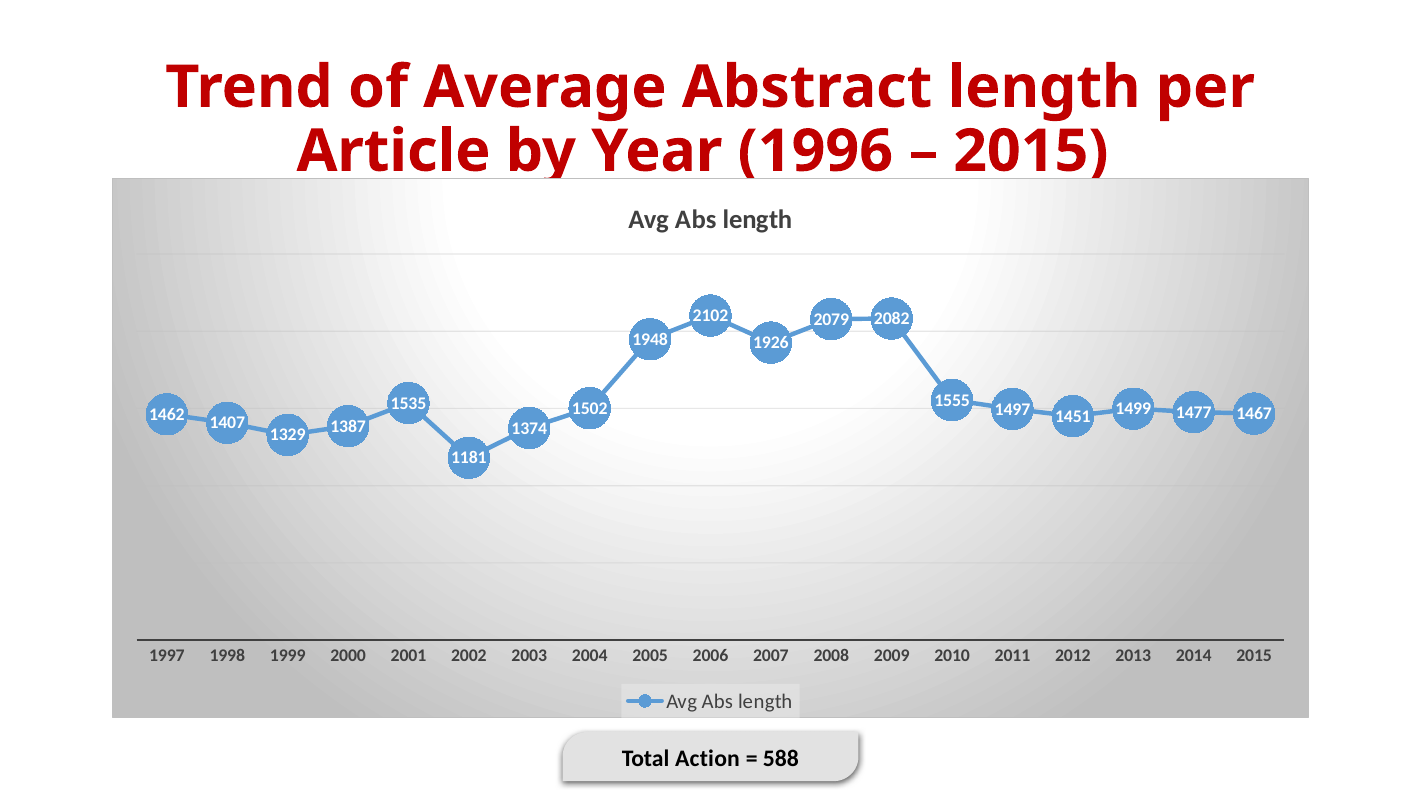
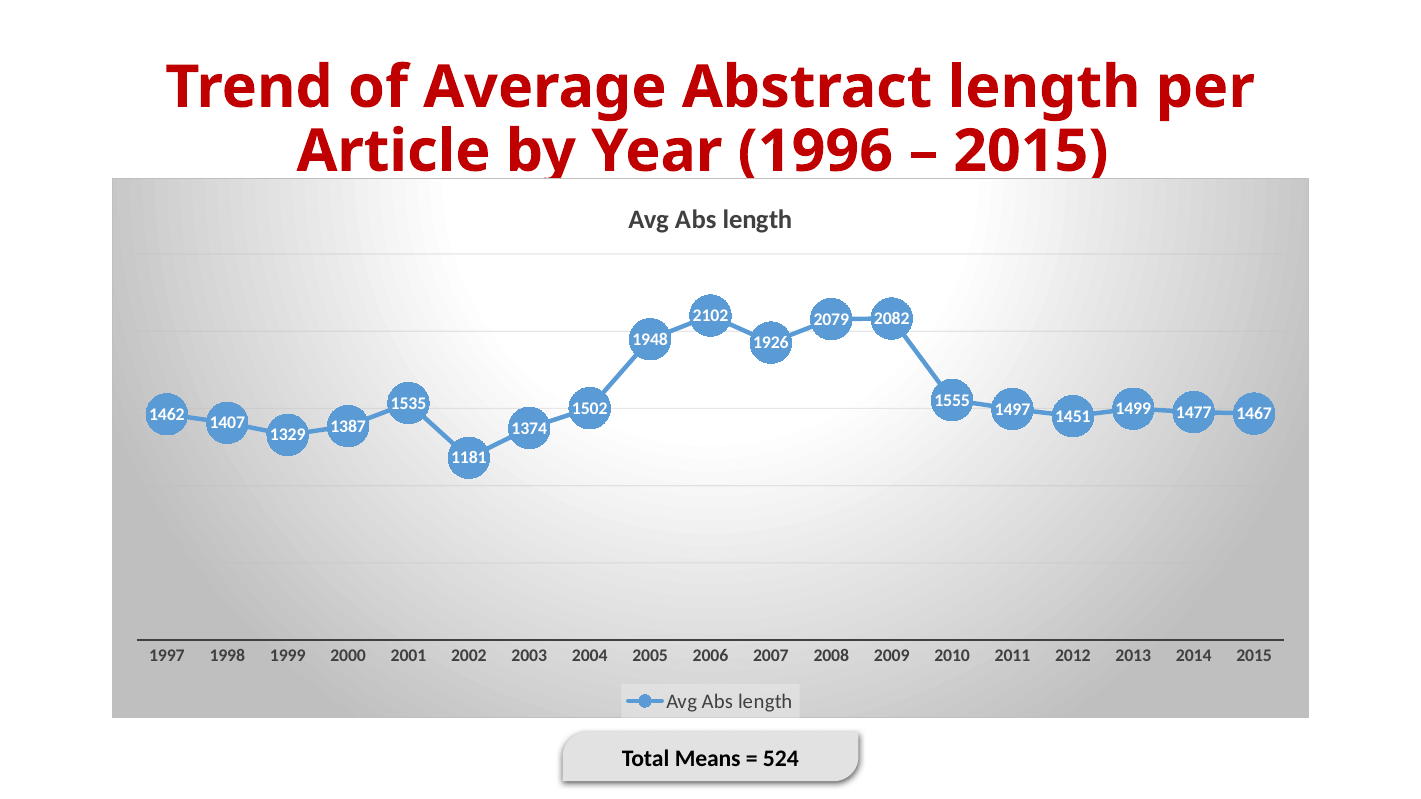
Action: Action -> Means (708, 759)
588: 588 -> 524 (781, 759)
